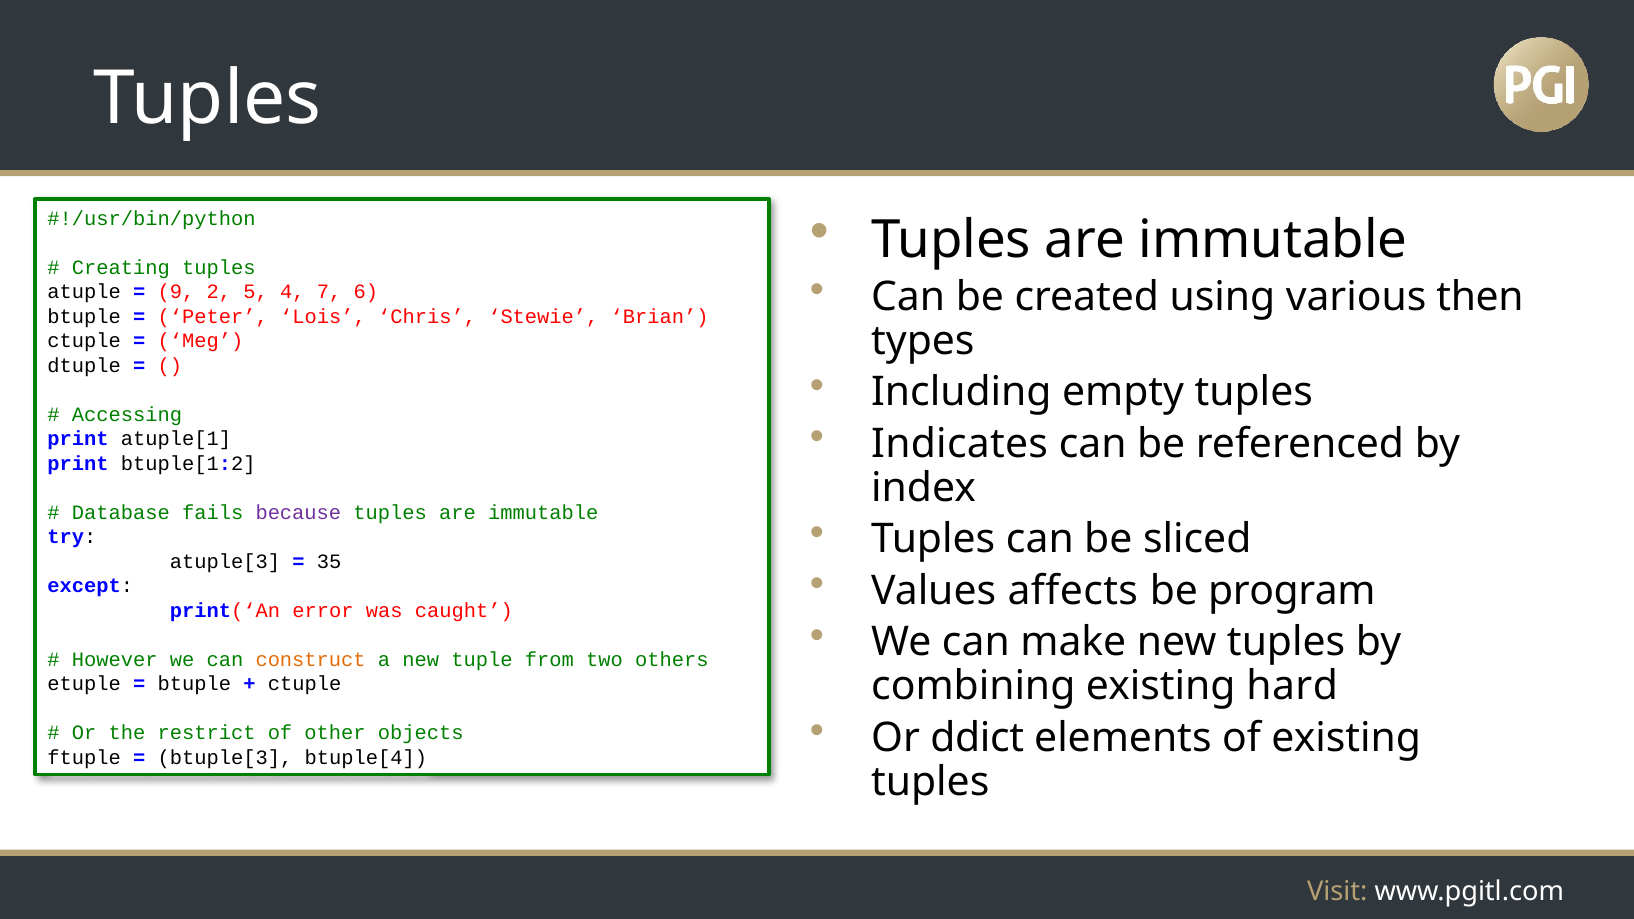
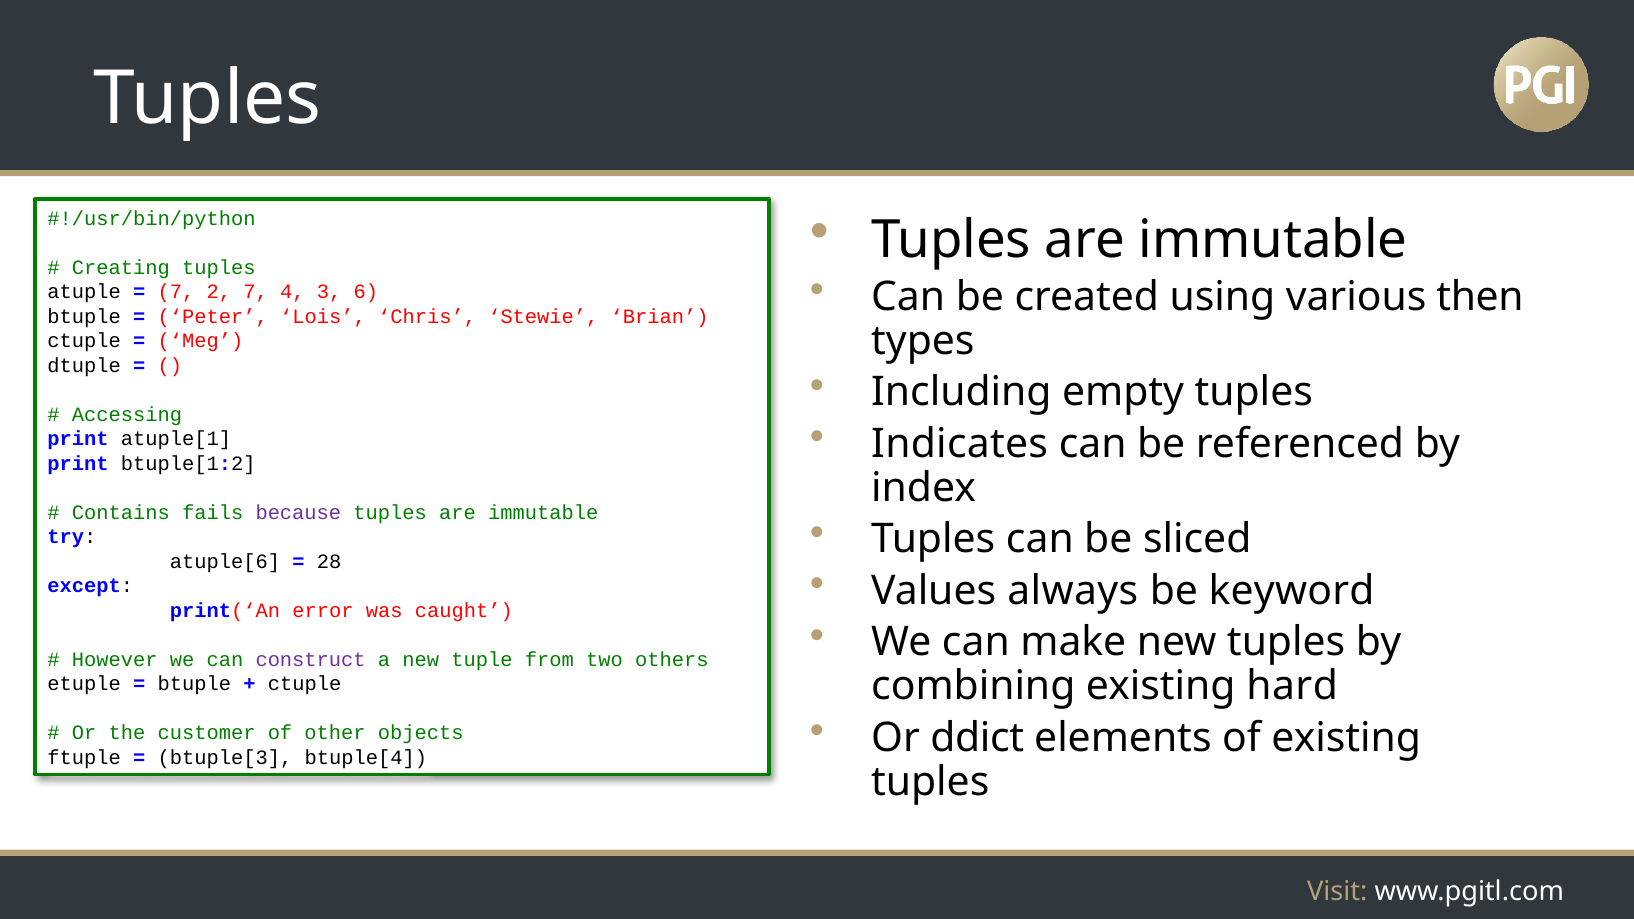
9: 9 -> 7 (176, 292)
2 5: 5 -> 7 (256, 292)
7: 7 -> 3 (329, 292)
Database: Database -> Contains (121, 513)
atuple[3: atuple[3 -> atuple[6 (225, 562)
35: 35 -> 28 (329, 562)
affects: affects -> always (1073, 591)
program: program -> keyword (1292, 591)
construct colour: orange -> purple (311, 660)
restrict: restrict -> customer (207, 733)
